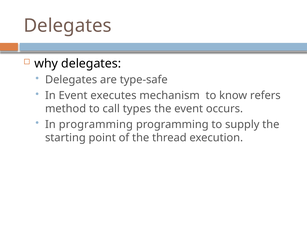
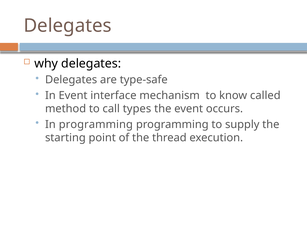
executes: executes -> interface (113, 96)
refers: refers -> called (265, 96)
